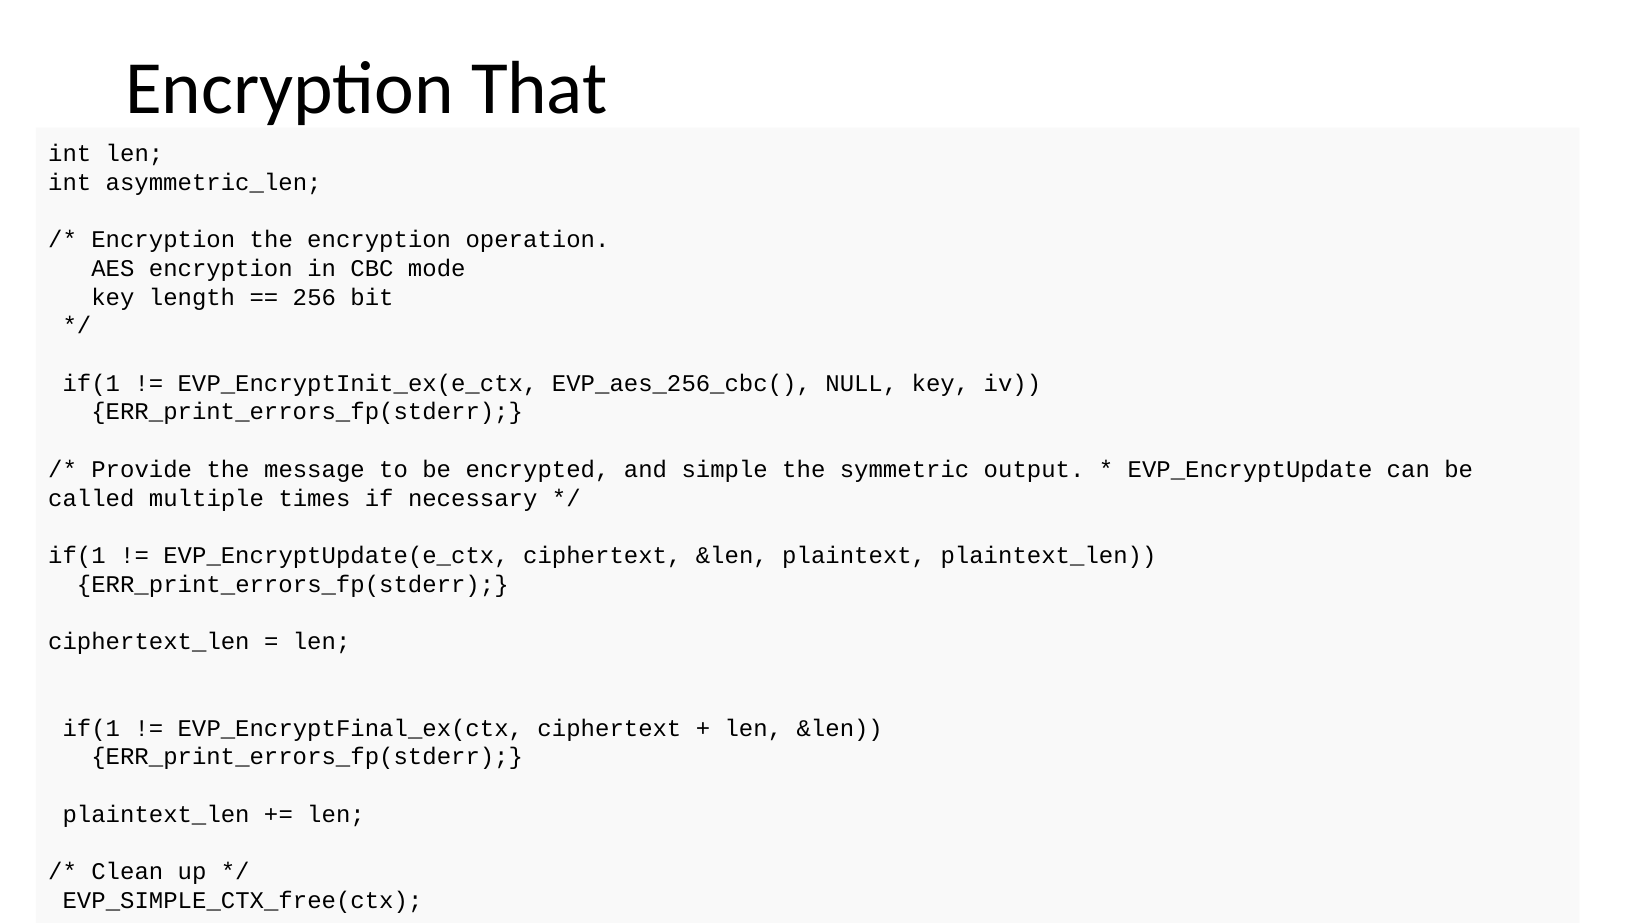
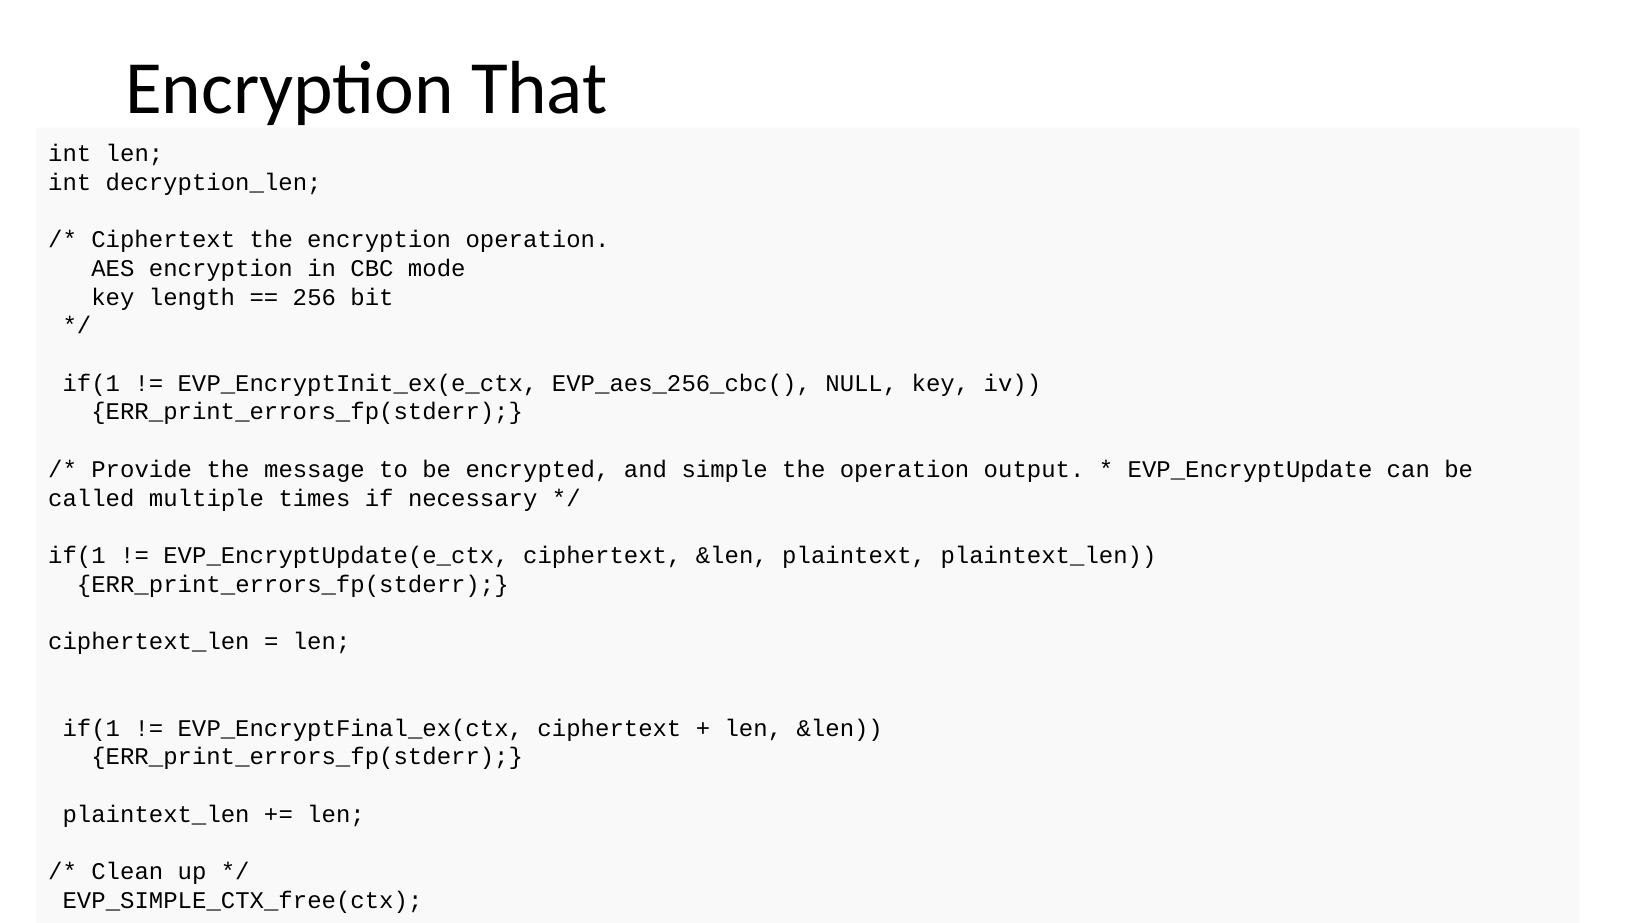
asymmetric_len: asymmetric_len -> decryption_len (214, 182)
Encryption: Encryption -> Ciphertext (163, 240)
the symmetric: symmetric -> operation (905, 470)
